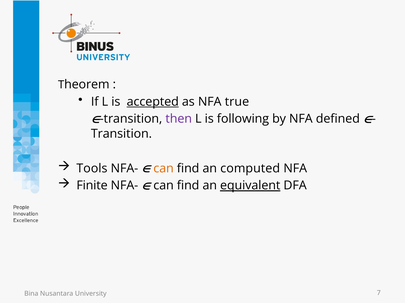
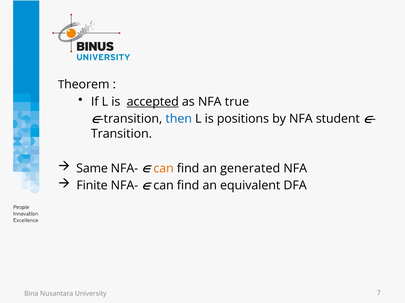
then colour: purple -> blue (179, 119)
following: following -> positions (243, 119)
defined: defined -> student (338, 119)
Tools: Tools -> Same (92, 169)
computed: computed -> generated (250, 169)
equivalent underline: present -> none (250, 186)
